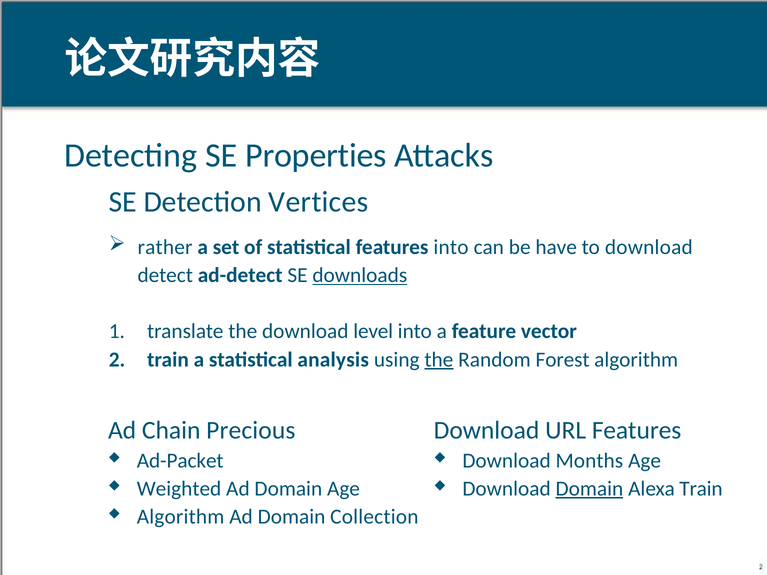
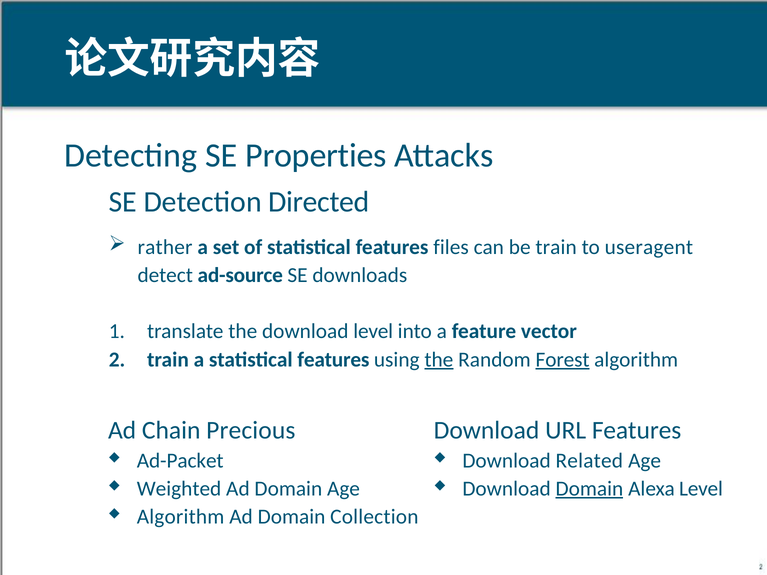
Vertices: Vertices -> Directed (319, 202)
features into: into -> files (451, 247)
be have: have -> train (556, 247)
to download: download -> useragent (649, 247)
ad-detect: ad-detect -> ad-source (240, 275)
downloads underline: present -> none (360, 275)
a statistical analysis: analysis -> features (333, 360)
Forest underline: none -> present (563, 360)
Months: Months -> Related (589, 461)
Alexa Train: Train -> Level (701, 489)
